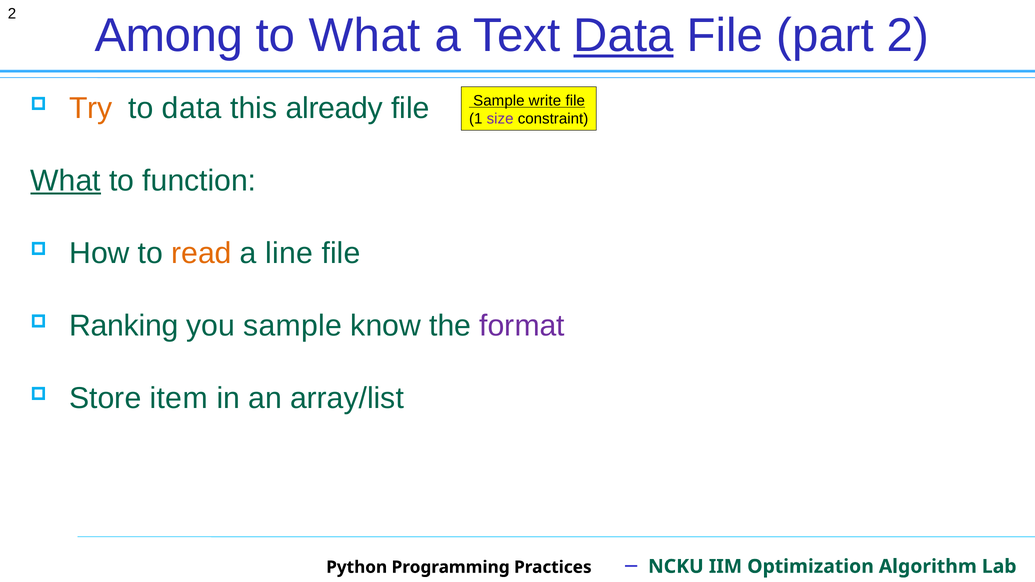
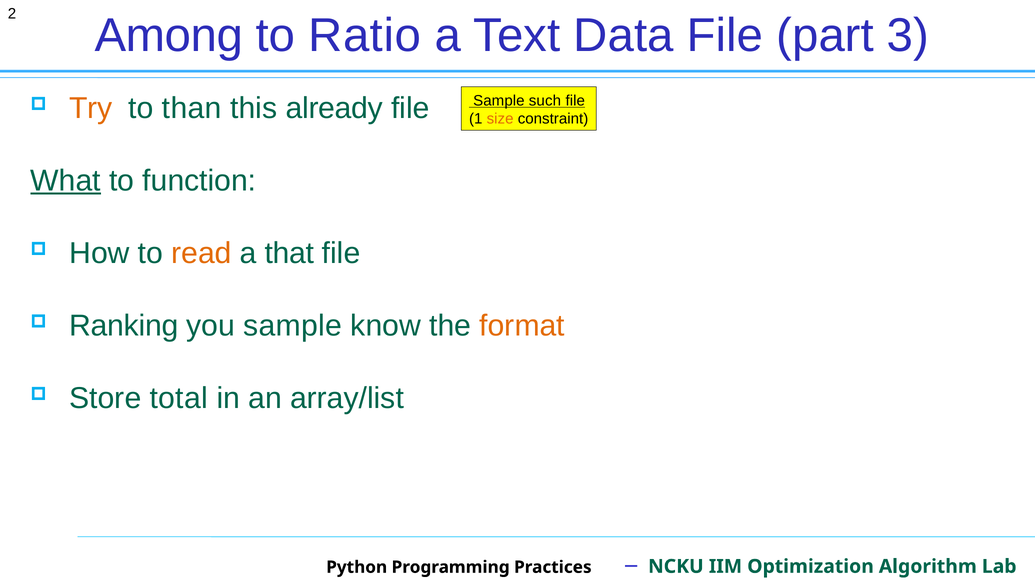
to What: What -> Ratio (365, 36)
Data underline: present -> none (624, 36)
part 2: 2 -> 3 (908, 36)
write: write -> such (545, 101)
to data: data -> than (192, 108)
size colour: purple -> orange (500, 119)
line: line -> that (290, 253)
format colour: purple -> orange (522, 326)
item: item -> total (179, 398)
